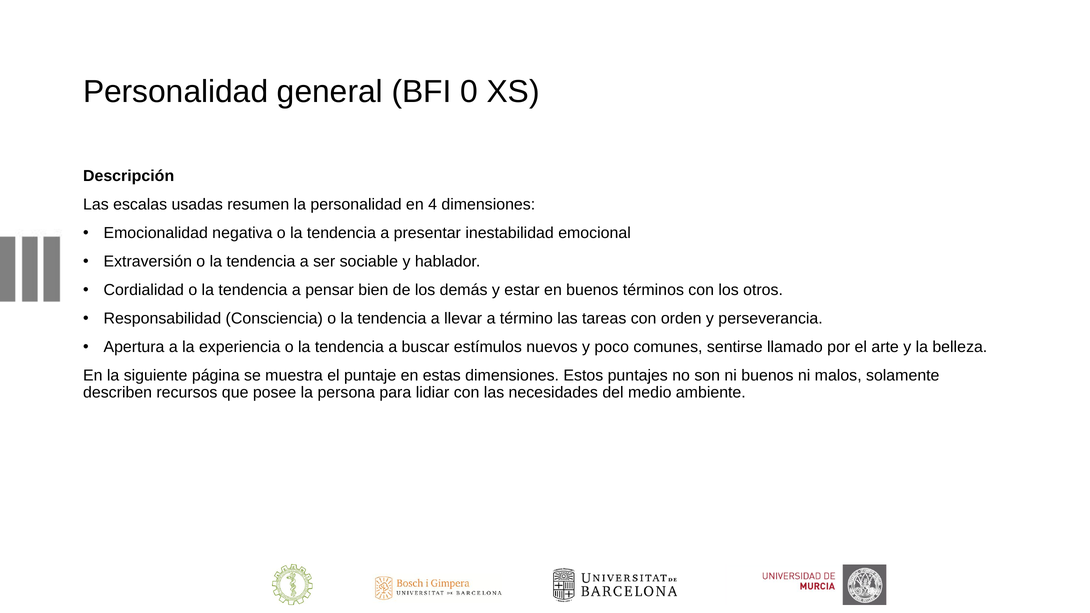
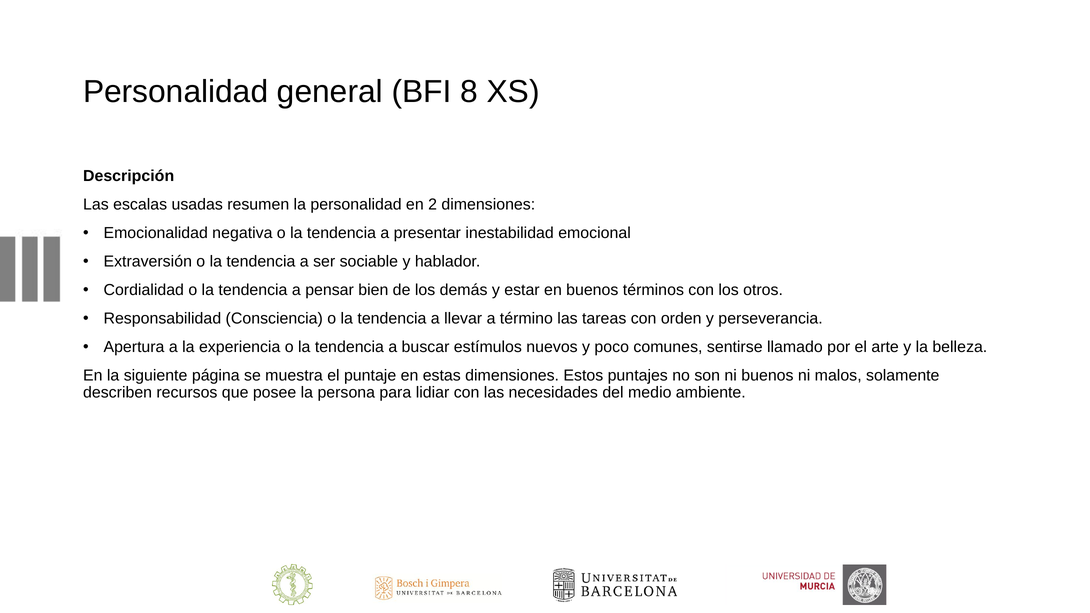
0: 0 -> 8 (469, 92)
4: 4 -> 2 (433, 204)
